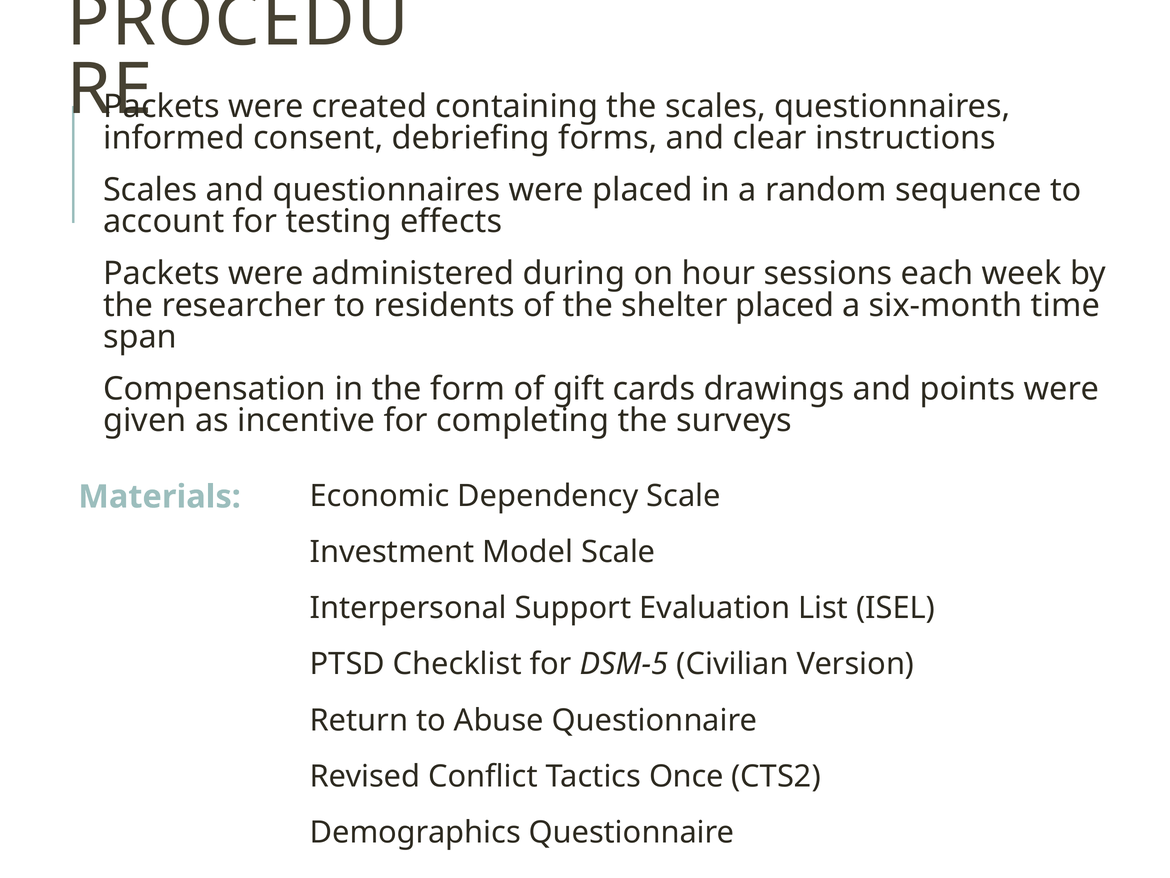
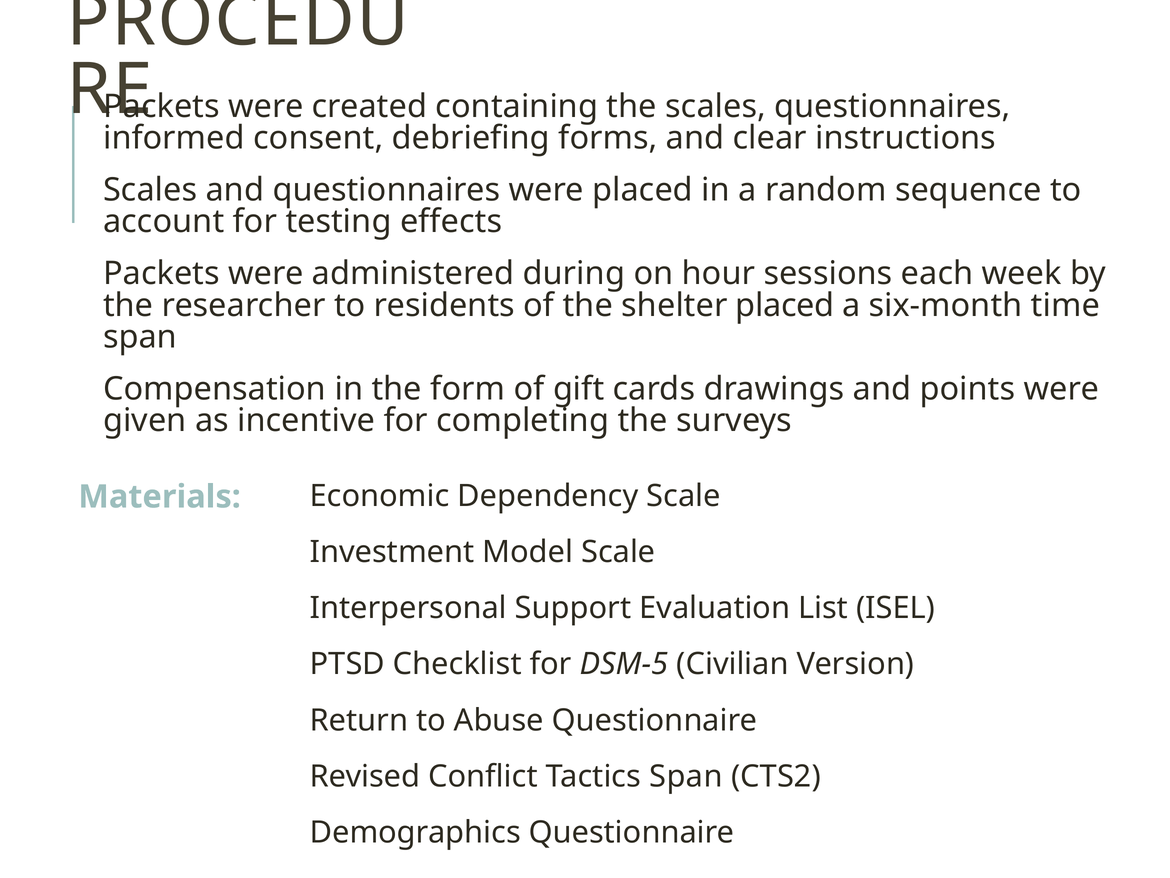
Tactics Once: Once -> Span (686, 776)
